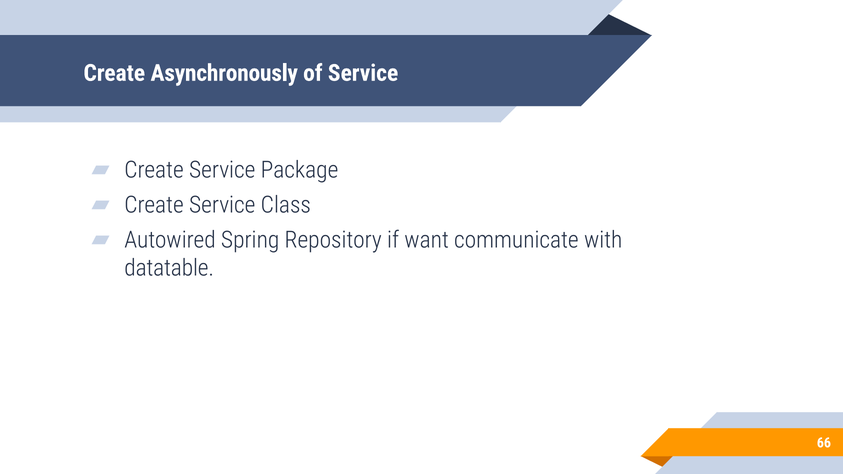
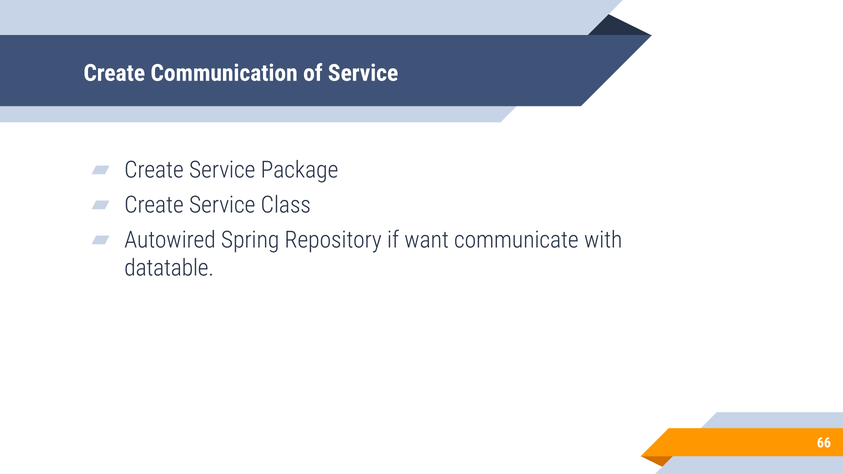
Asynchronously: Asynchronously -> Communication (224, 73)
